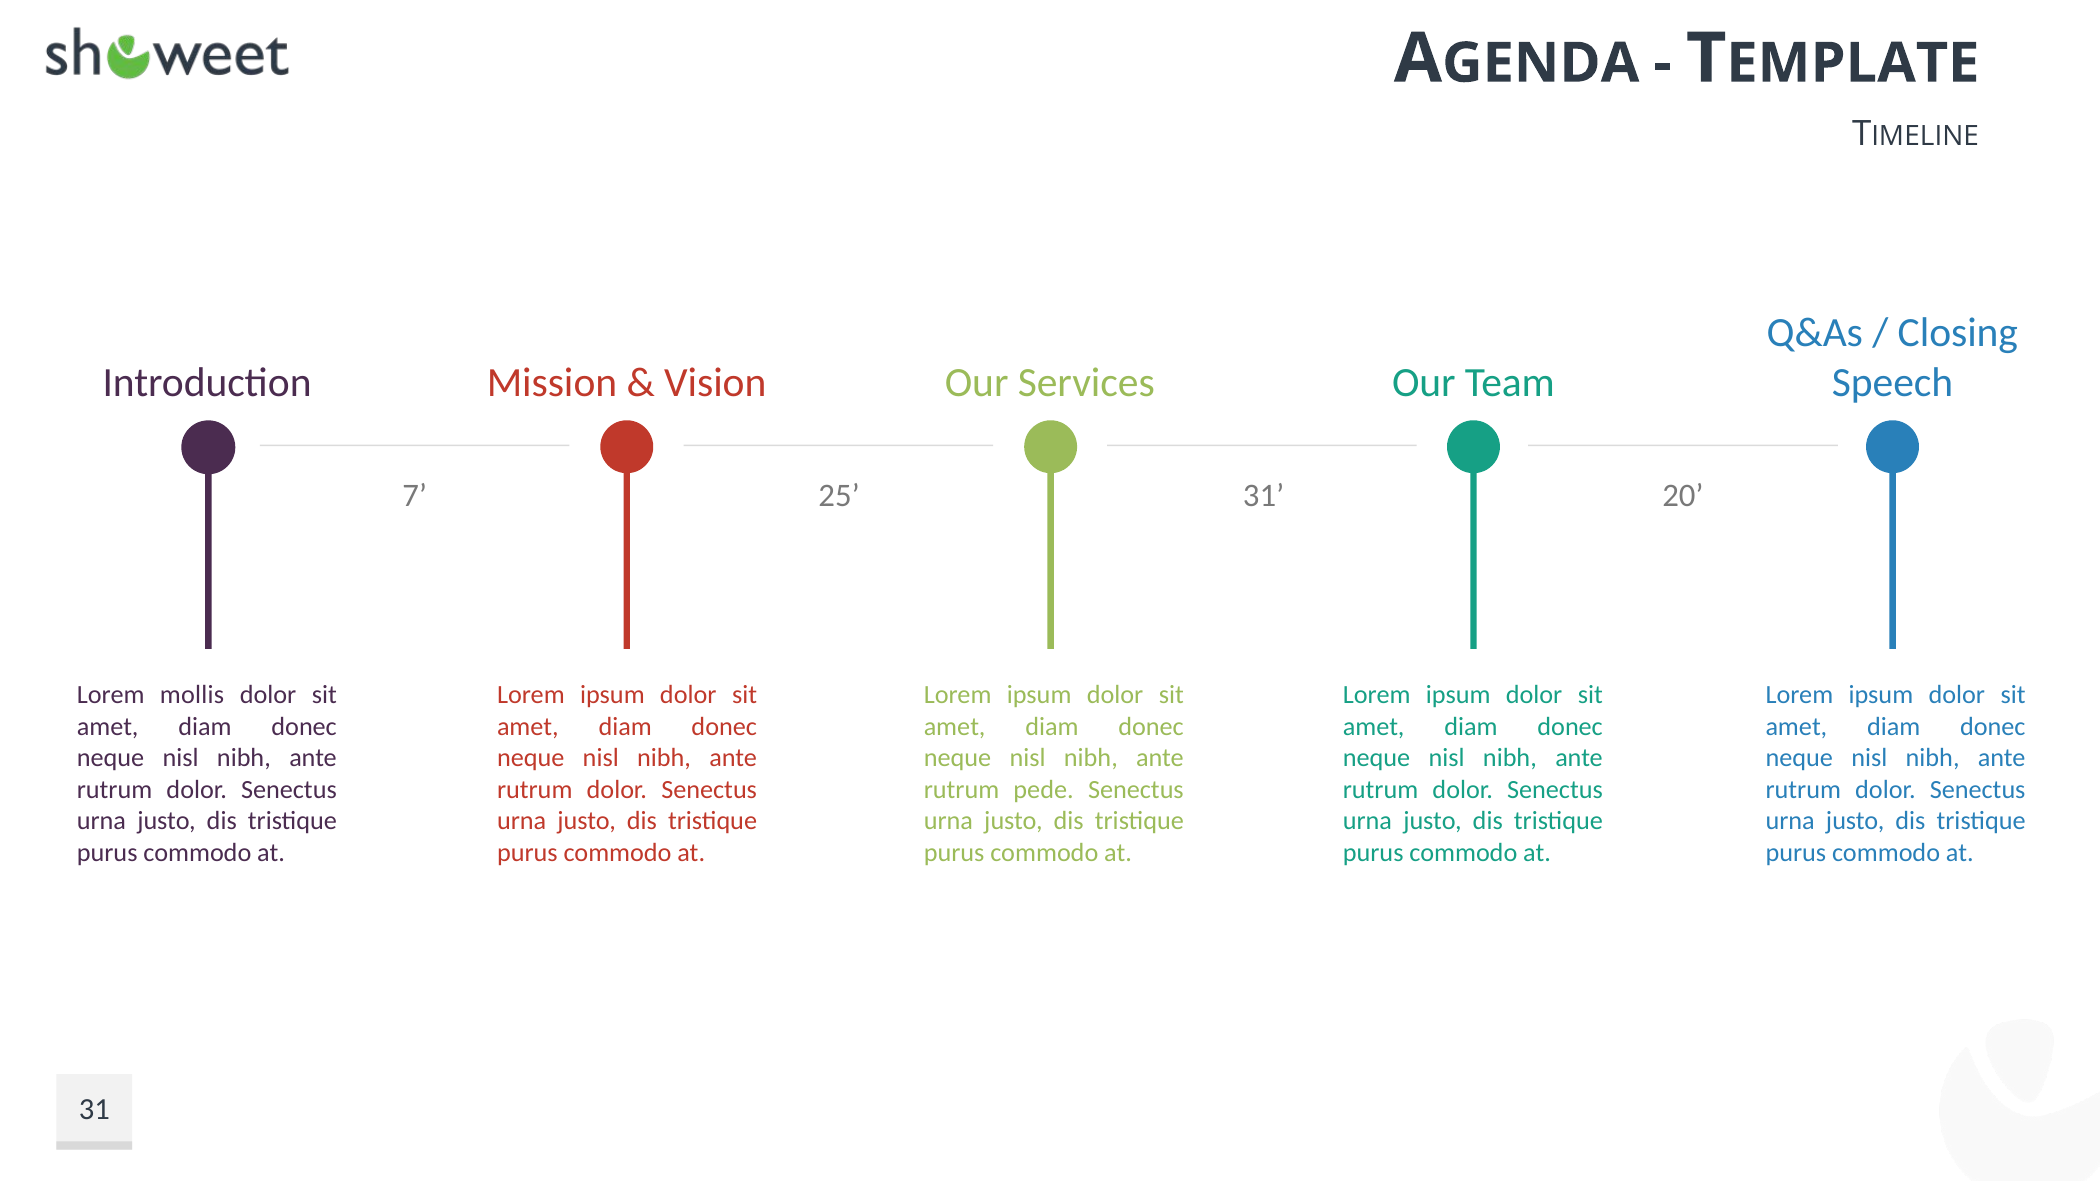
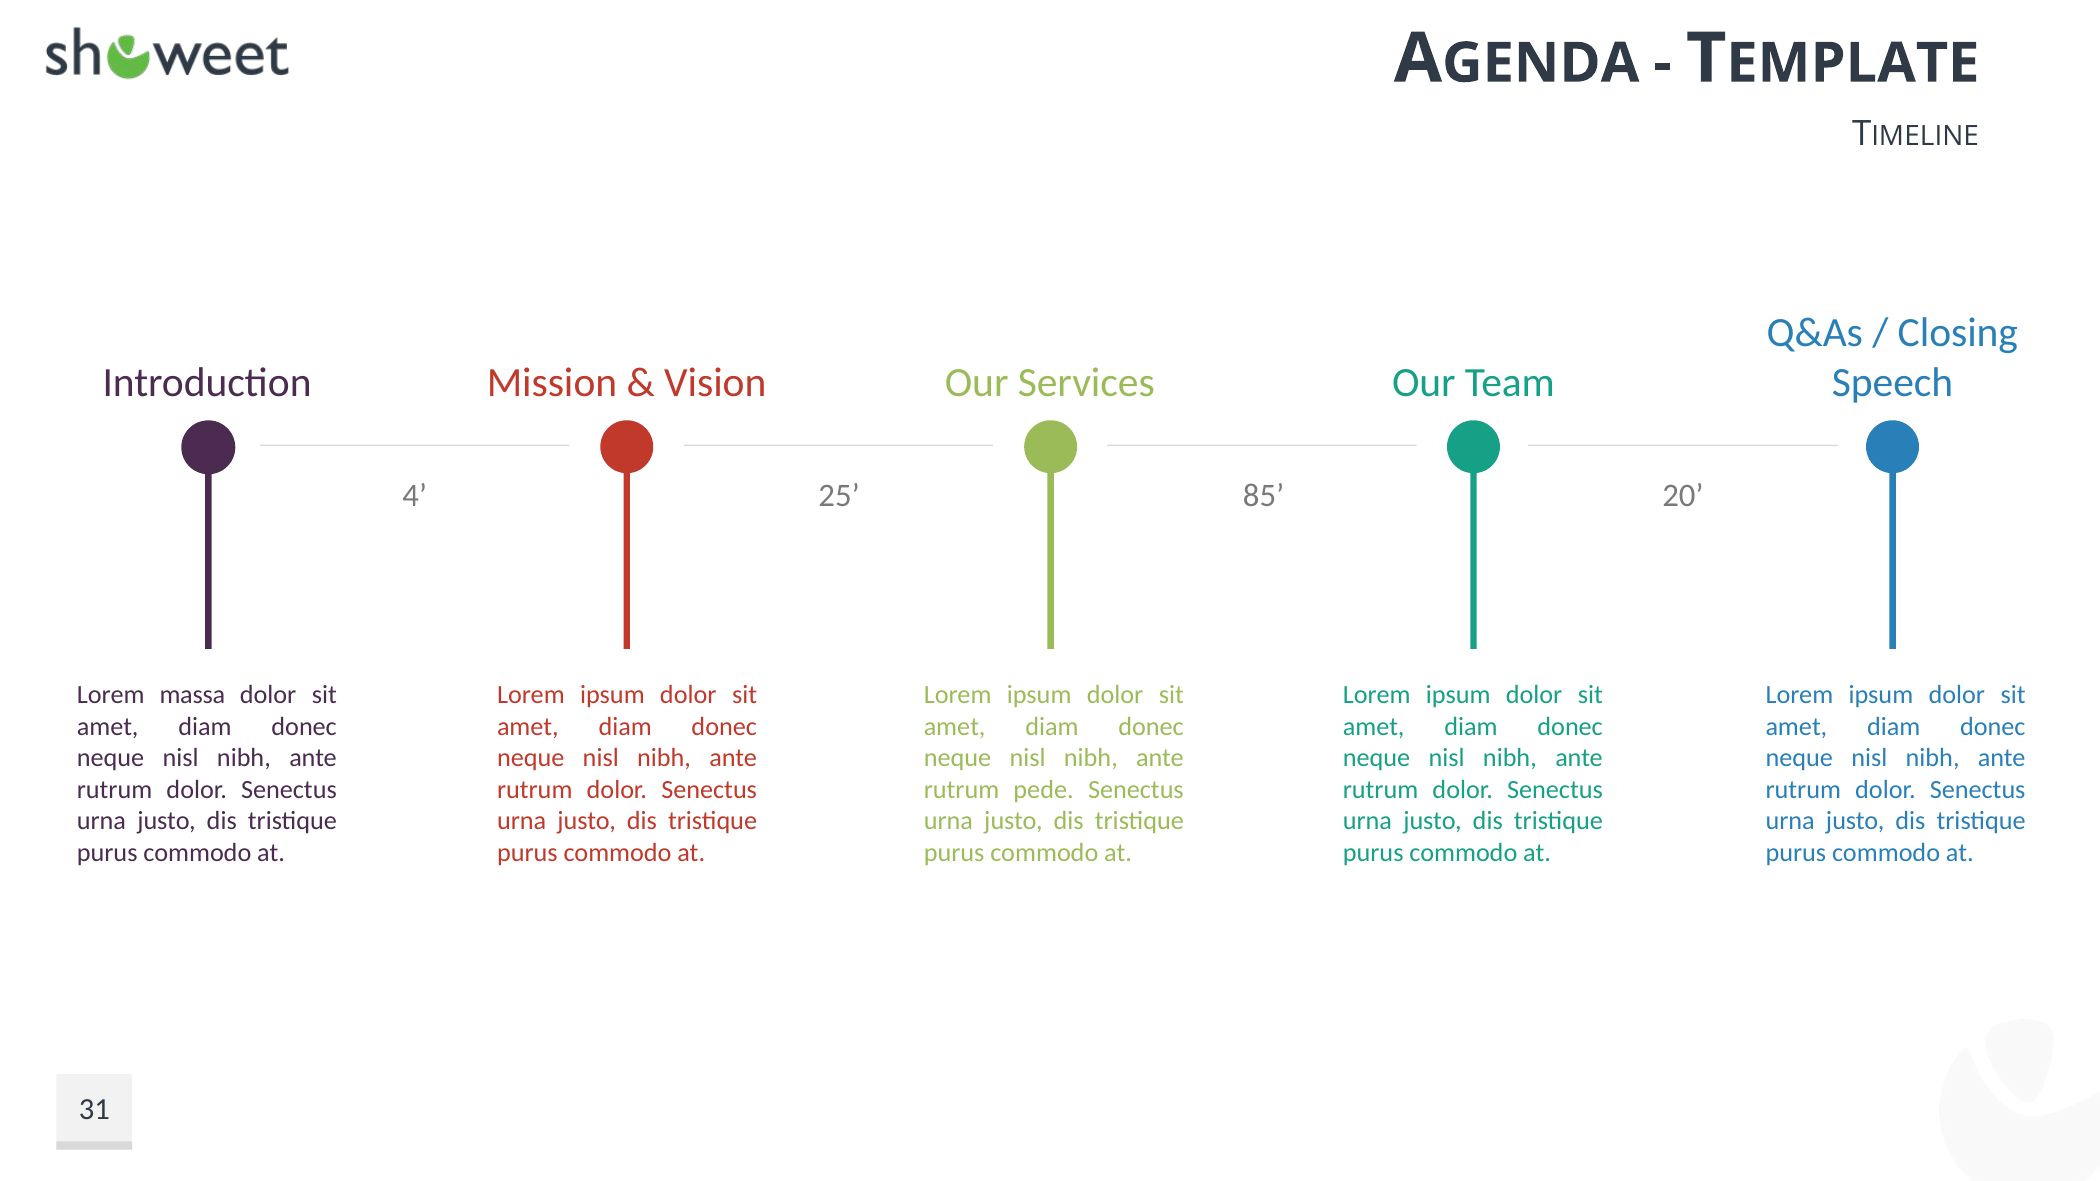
7: 7 -> 4 (415, 496)
25 31: 31 -> 85 (1264, 496)
mollis: mollis -> massa (192, 695)
